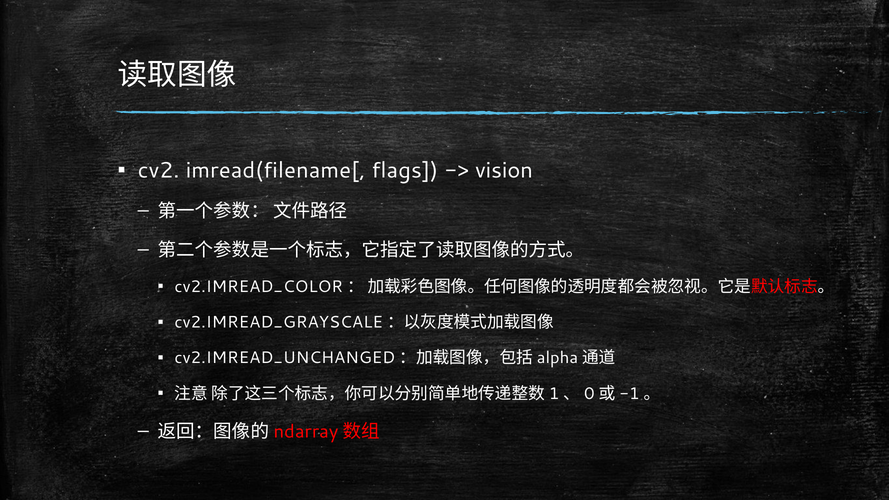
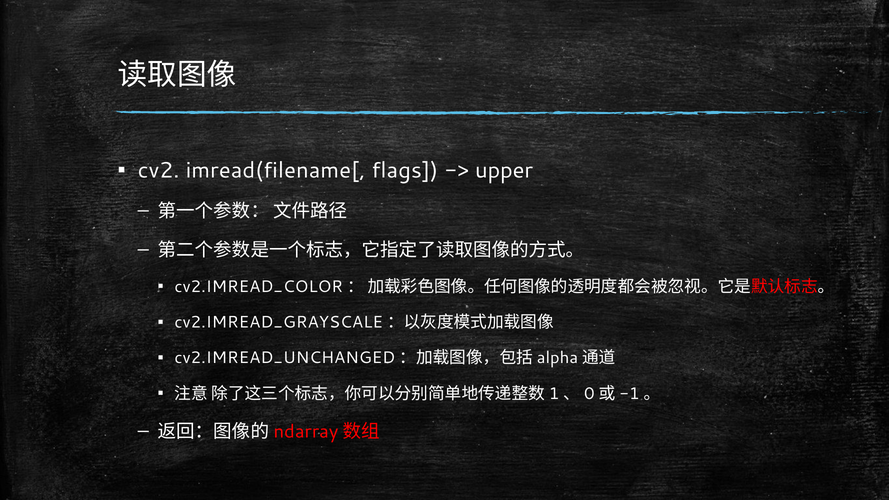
vision: vision -> upper (504, 171)
